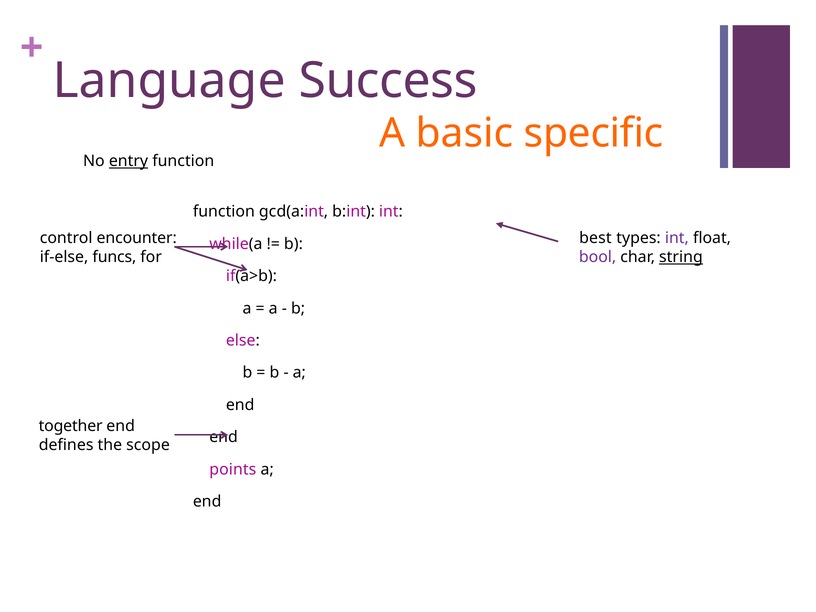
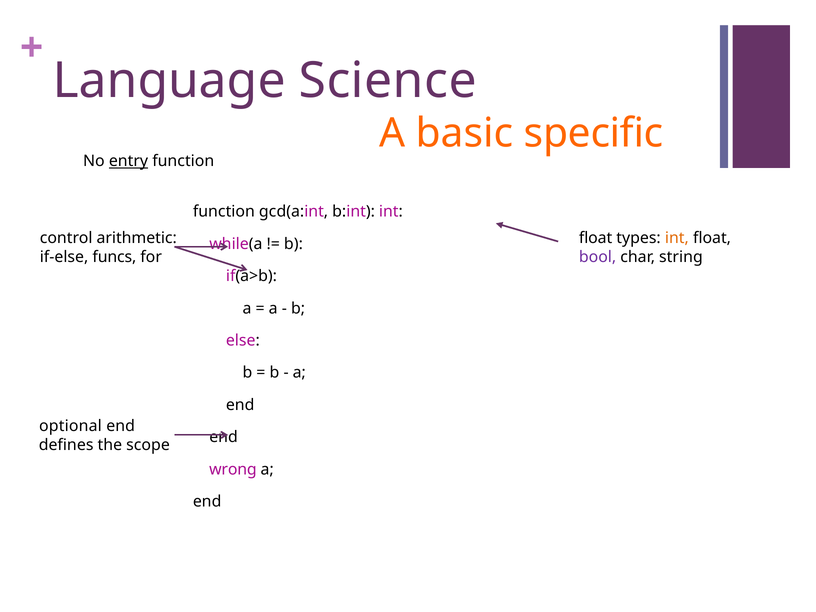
Success: Success -> Science (388, 81)
encounter: encounter -> arithmetic (137, 238)
best: best -> float (596, 238)
int colour: purple -> orange (677, 238)
string underline: present -> none (681, 257)
together: together -> optional (70, 426)
points: points -> wrong (233, 469)
